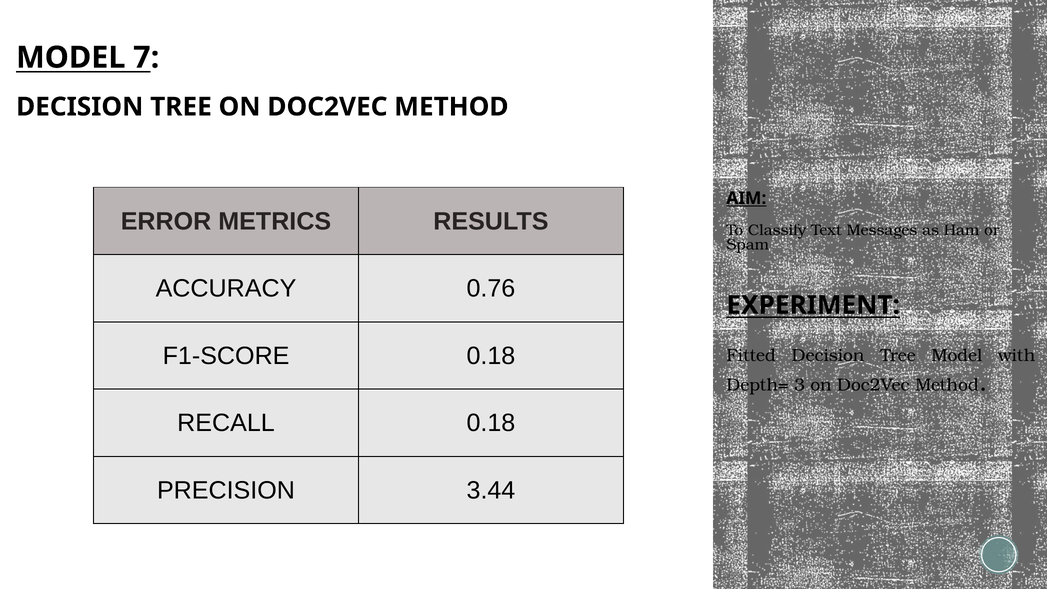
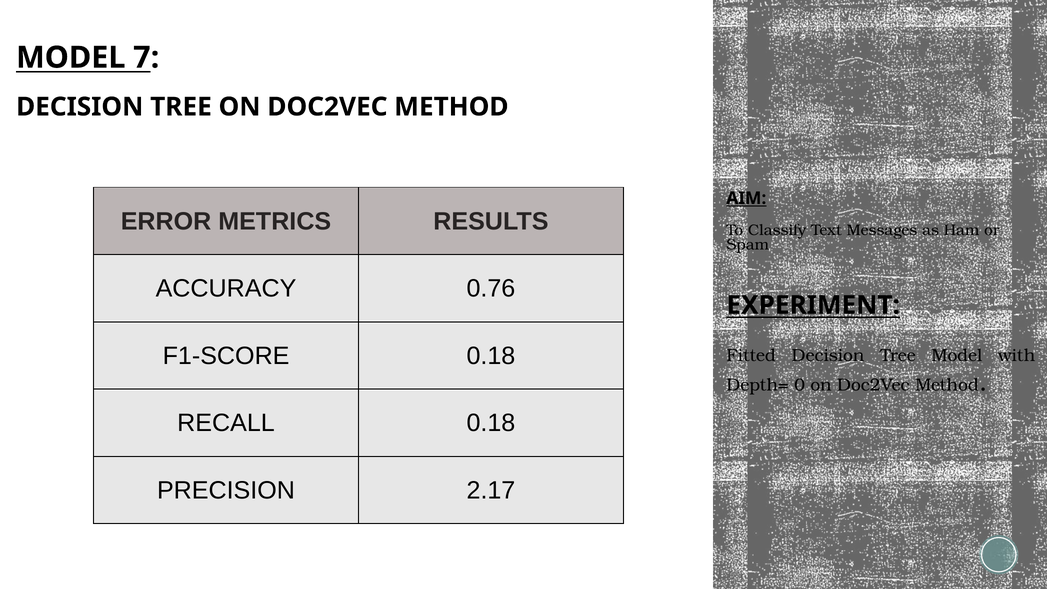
3: 3 -> 0 (800, 385)
3.44: 3.44 -> 2.17 (491, 490)
